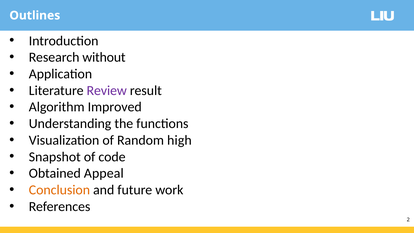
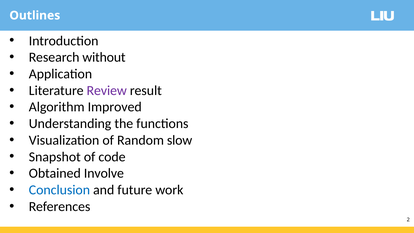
high: high -> slow (180, 140)
Appeal: Appeal -> Involve (104, 173)
Conclusion colour: orange -> blue (59, 190)
